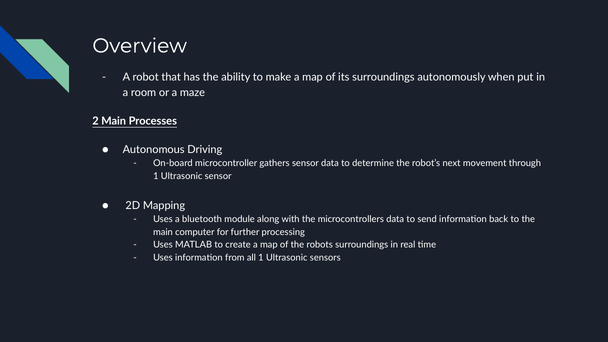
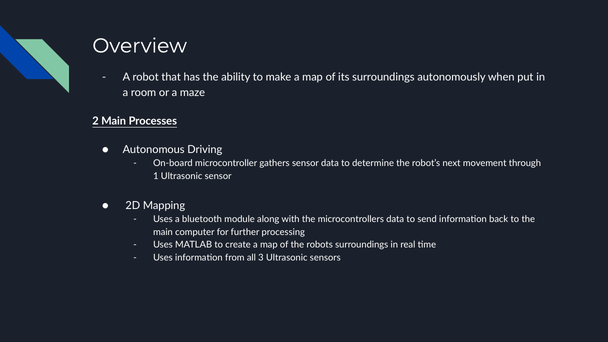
all 1: 1 -> 3 (261, 258)
